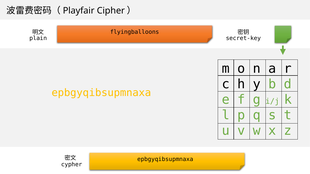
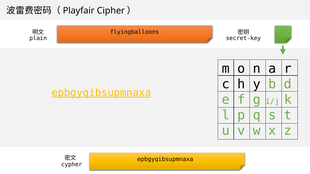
epbgyqibsupmnaxa underline: none -> present (101, 93)
